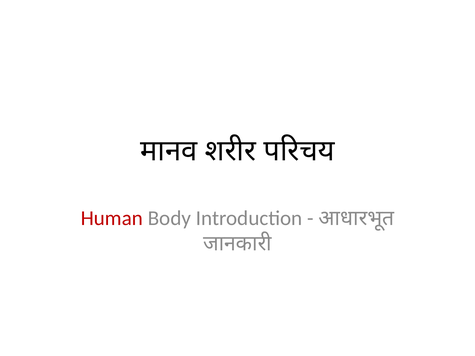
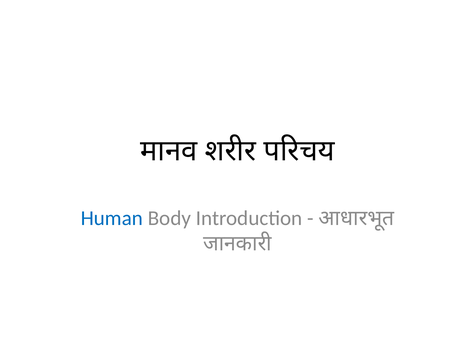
Human colour: red -> blue (112, 218)
